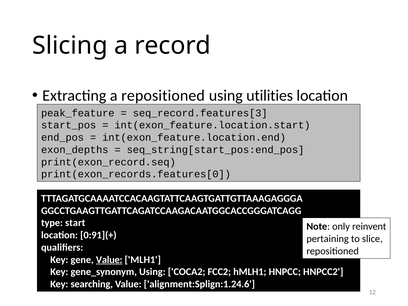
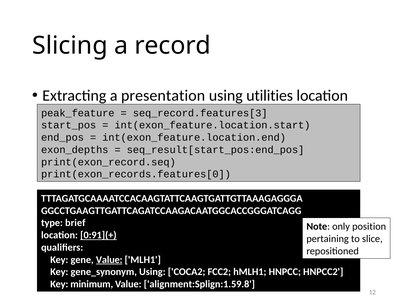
a repositioned: repositioned -> presentation (163, 96)
seq_string[start_pos:end_pos: seq_string[start_pos:end_pos -> seq_result[start_pos:end_pos (216, 150)
start: start -> brief (75, 223)
reinvent: reinvent -> position (369, 227)
0:91](+ underline: none -> present (98, 235)
searching: searching -> minimum (92, 284)
alignment:Splign:1.24.6: alignment:Splign:1.24.6 -> alignment:Splign:1.59.8 (199, 284)
